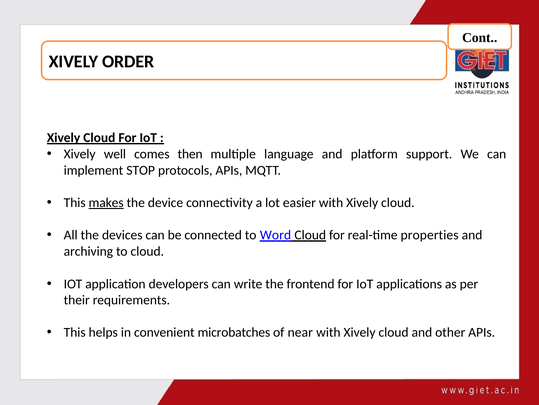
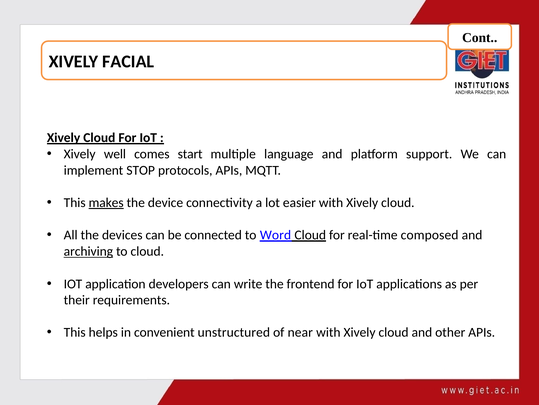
ORDER: ORDER -> FACIAL (128, 61)
then: then -> start (190, 154)
properties: properties -> composed (430, 235)
archiving underline: none -> present (88, 251)
microbatches: microbatches -> unstructured (234, 332)
